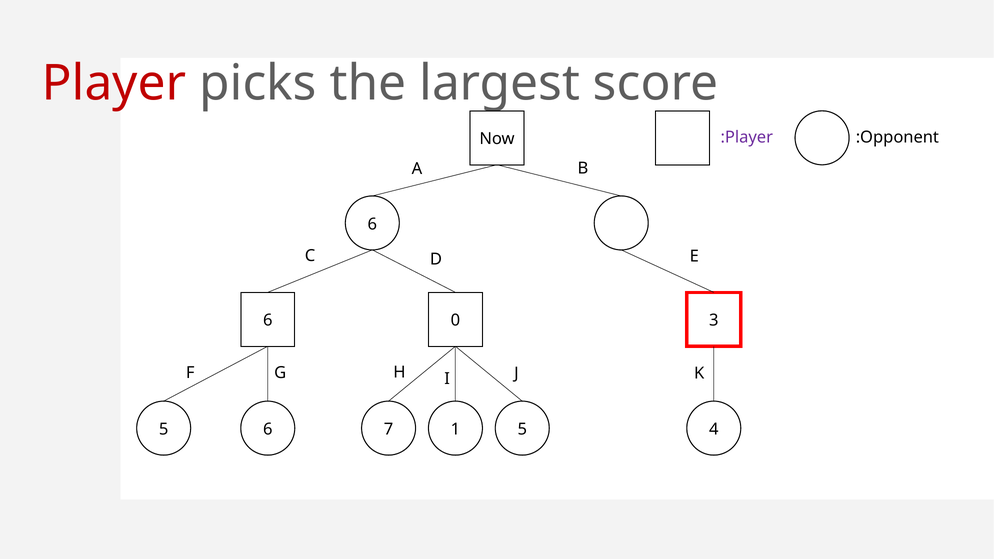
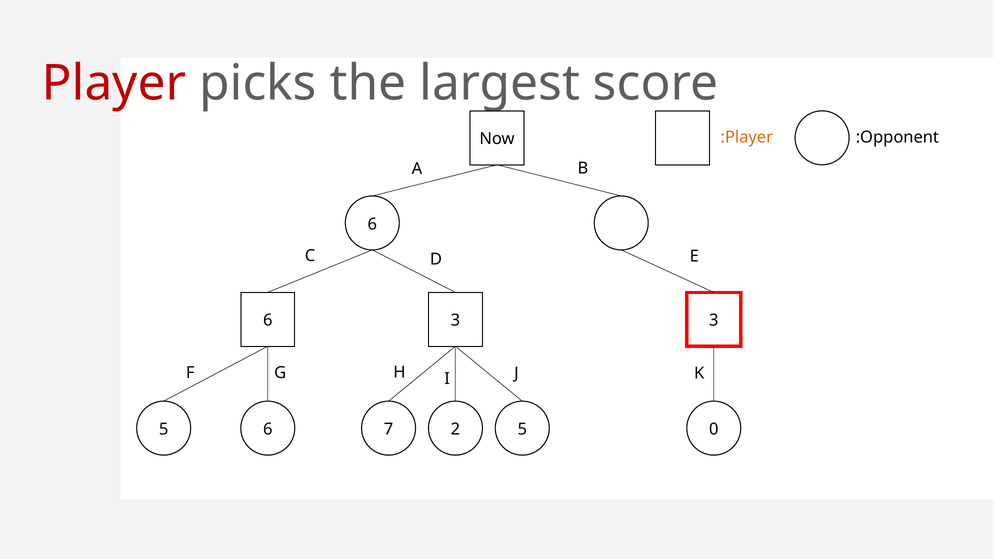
:Player colour: purple -> orange (747, 138)
6 0: 0 -> 3 (455, 321)
1: 1 -> 2 (455, 429)
4: 4 -> 0 (714, 429)
